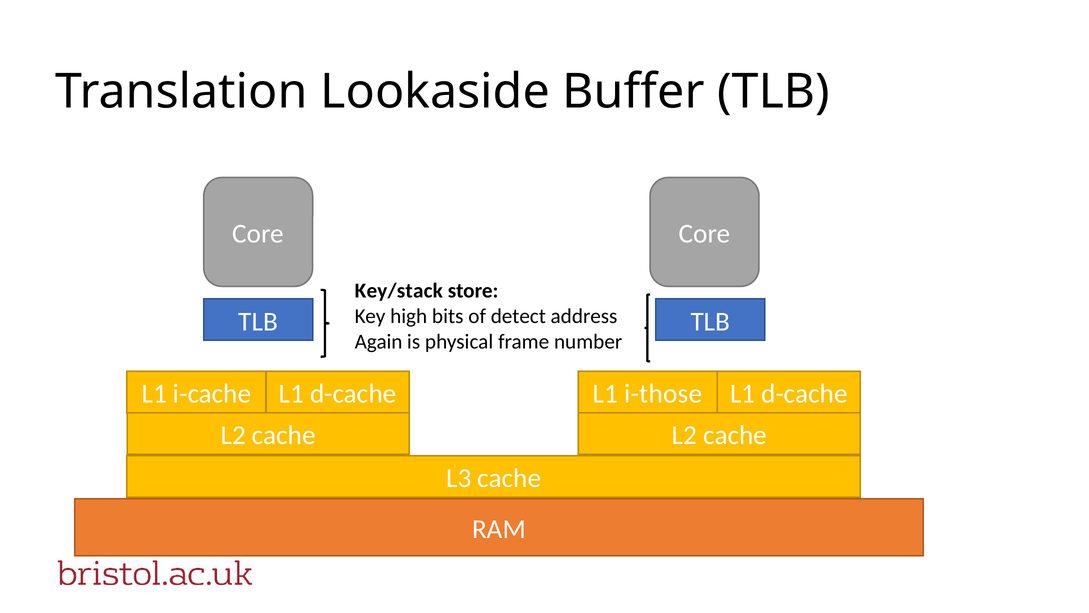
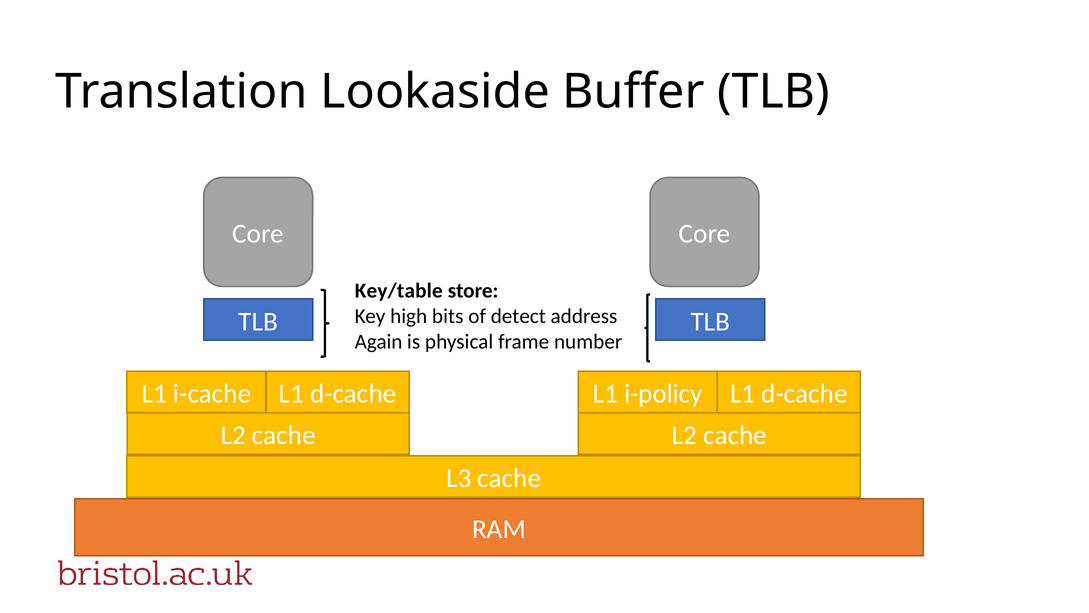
Key/stack: Key/stack -> Key/table (399, 291)
i-those: i-those -> i-policy (663, 394)
